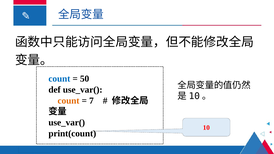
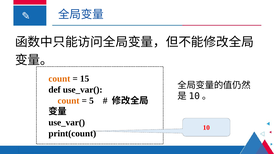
count colour: blue -> orange (59, 79)
50: 50 -> 15 (85, 79)
7: 7 -> 5 (91, 101)
